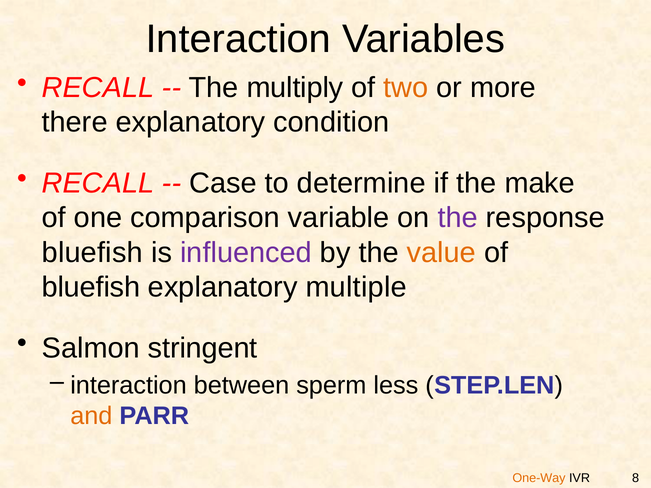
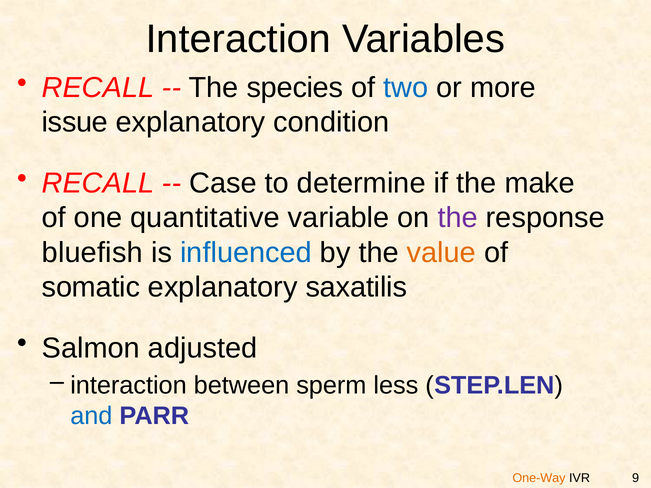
multiply: multiply -> species (295, 88)
two colour: orange -> blue (406, 88)
there: there -> issue (75, 122)
comparison: comparison -> quantitative (205, 218)
influenced colour: purple -> blue (246, 253)
bluefish: bluefish -> somatic (91, 287)
multiple: multiple -> saxatilis (356, 287)
stringent: stringent -> adjusted (203, 348)
and colour: orange -> blue (91, 416)
8: 8 -> 9 (636, 478)
